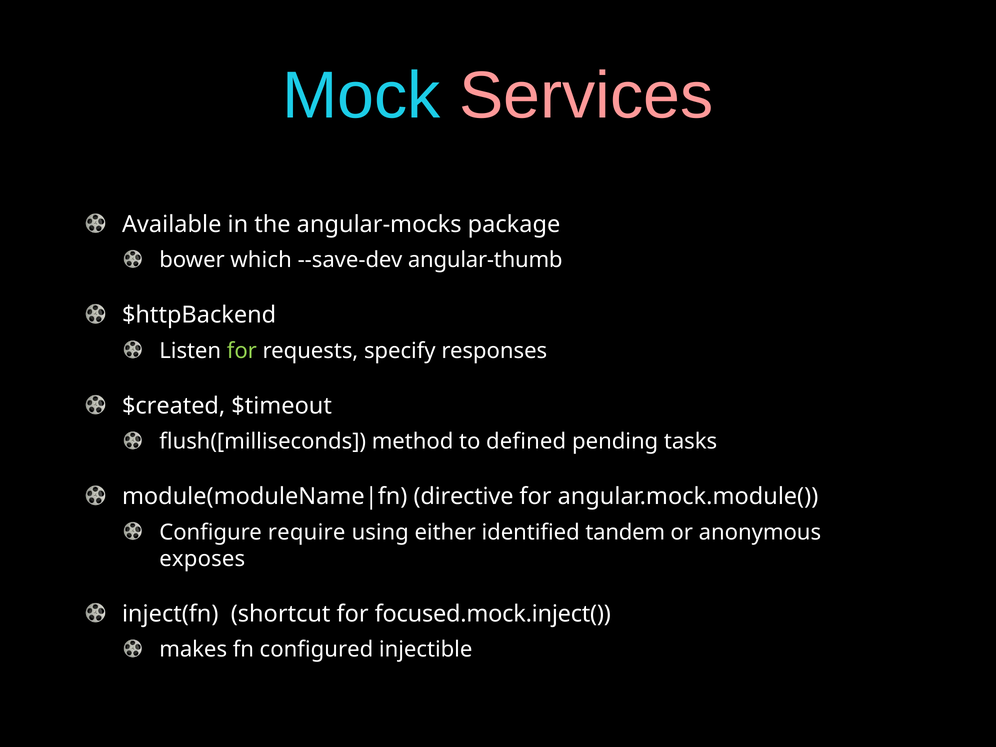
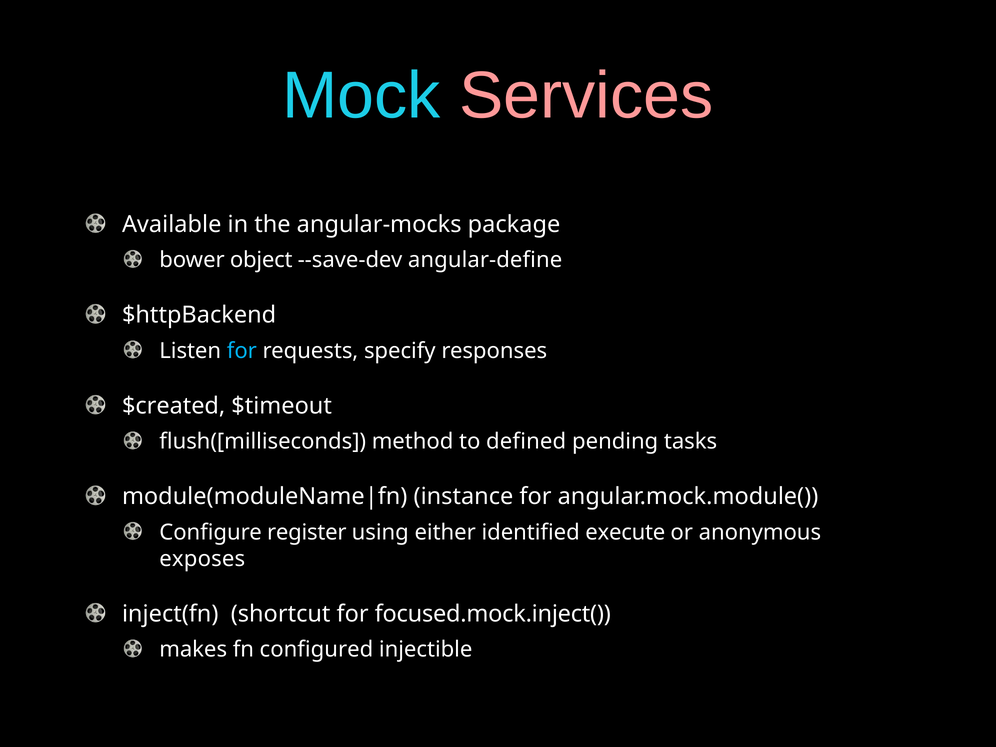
which: which -> object (261, 260)
angular-thumb: angular-thumb -> angular-define (485, 260)
for colour: light green -> light blue (242, 351)
directive: directive -> instance (463, 497)
require: require -> register (307, 532)
tandem: tandem -> execute (625, 532)
